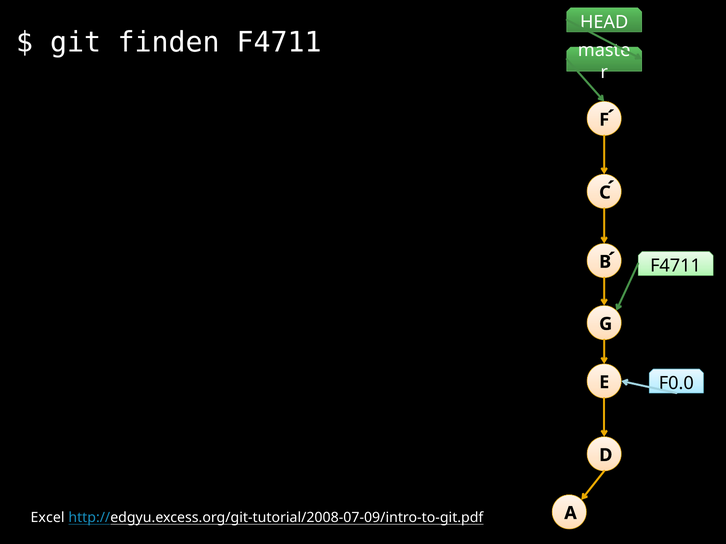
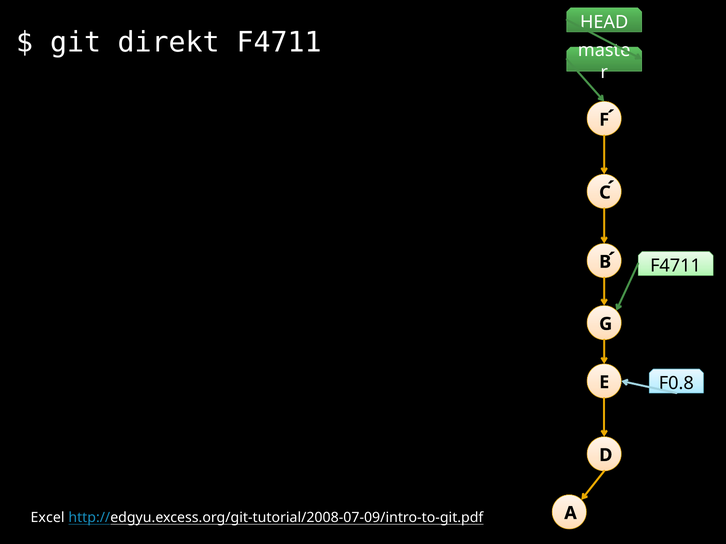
finden: finden -> direkt (169, 42)
F0.0: F0.0 -> F0.8 (676, 384)
